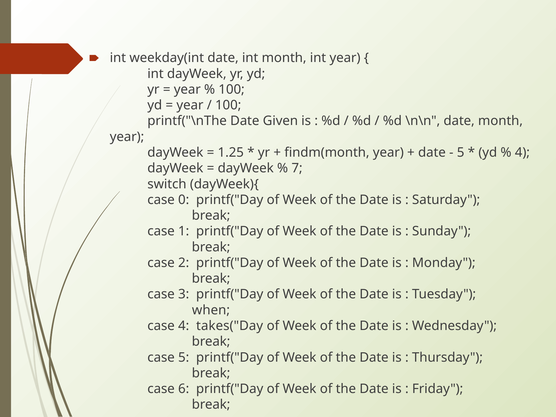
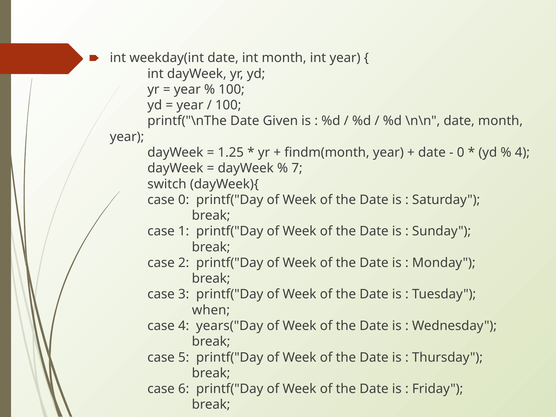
5: 5 -> 0 (461, 152)
takes("Day: takes("Day -> years("Day (230, 326)
